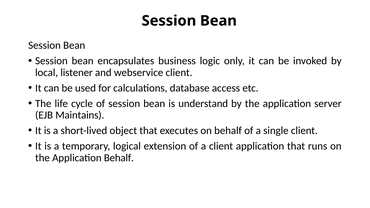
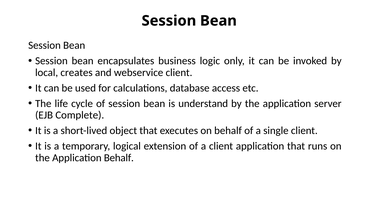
listener: listener -> creates (77, 73)
Maintains: Maintains -> Complete (80, 115)
